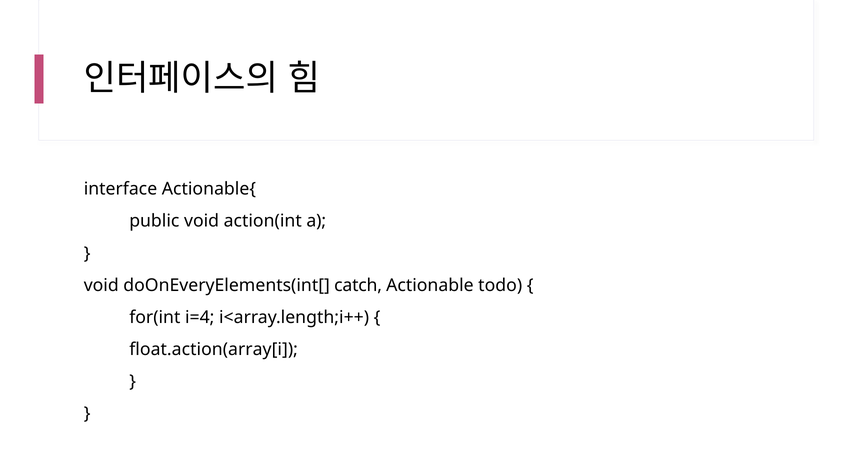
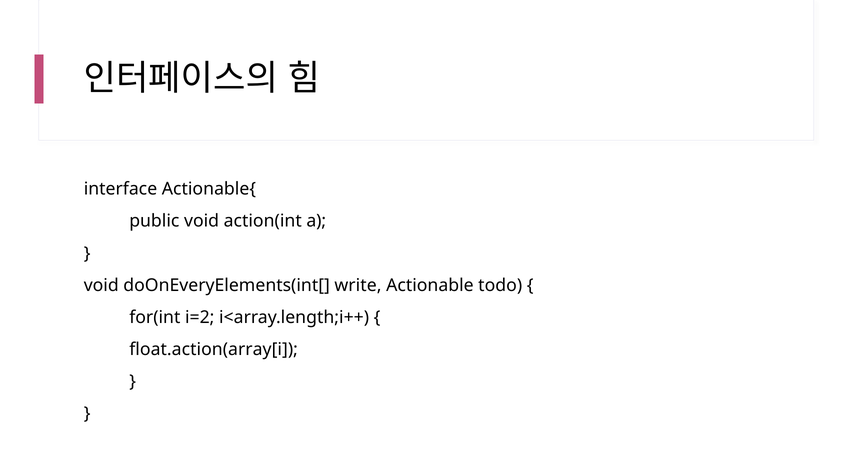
catch: catch -> write (358, 285)
i=4: i=4 -> i=2 (200, 317)
